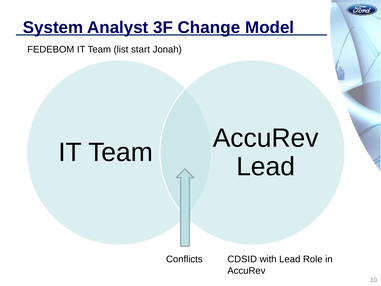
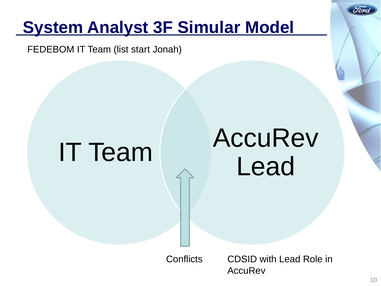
Change: Change -> Simular (209, 28)
